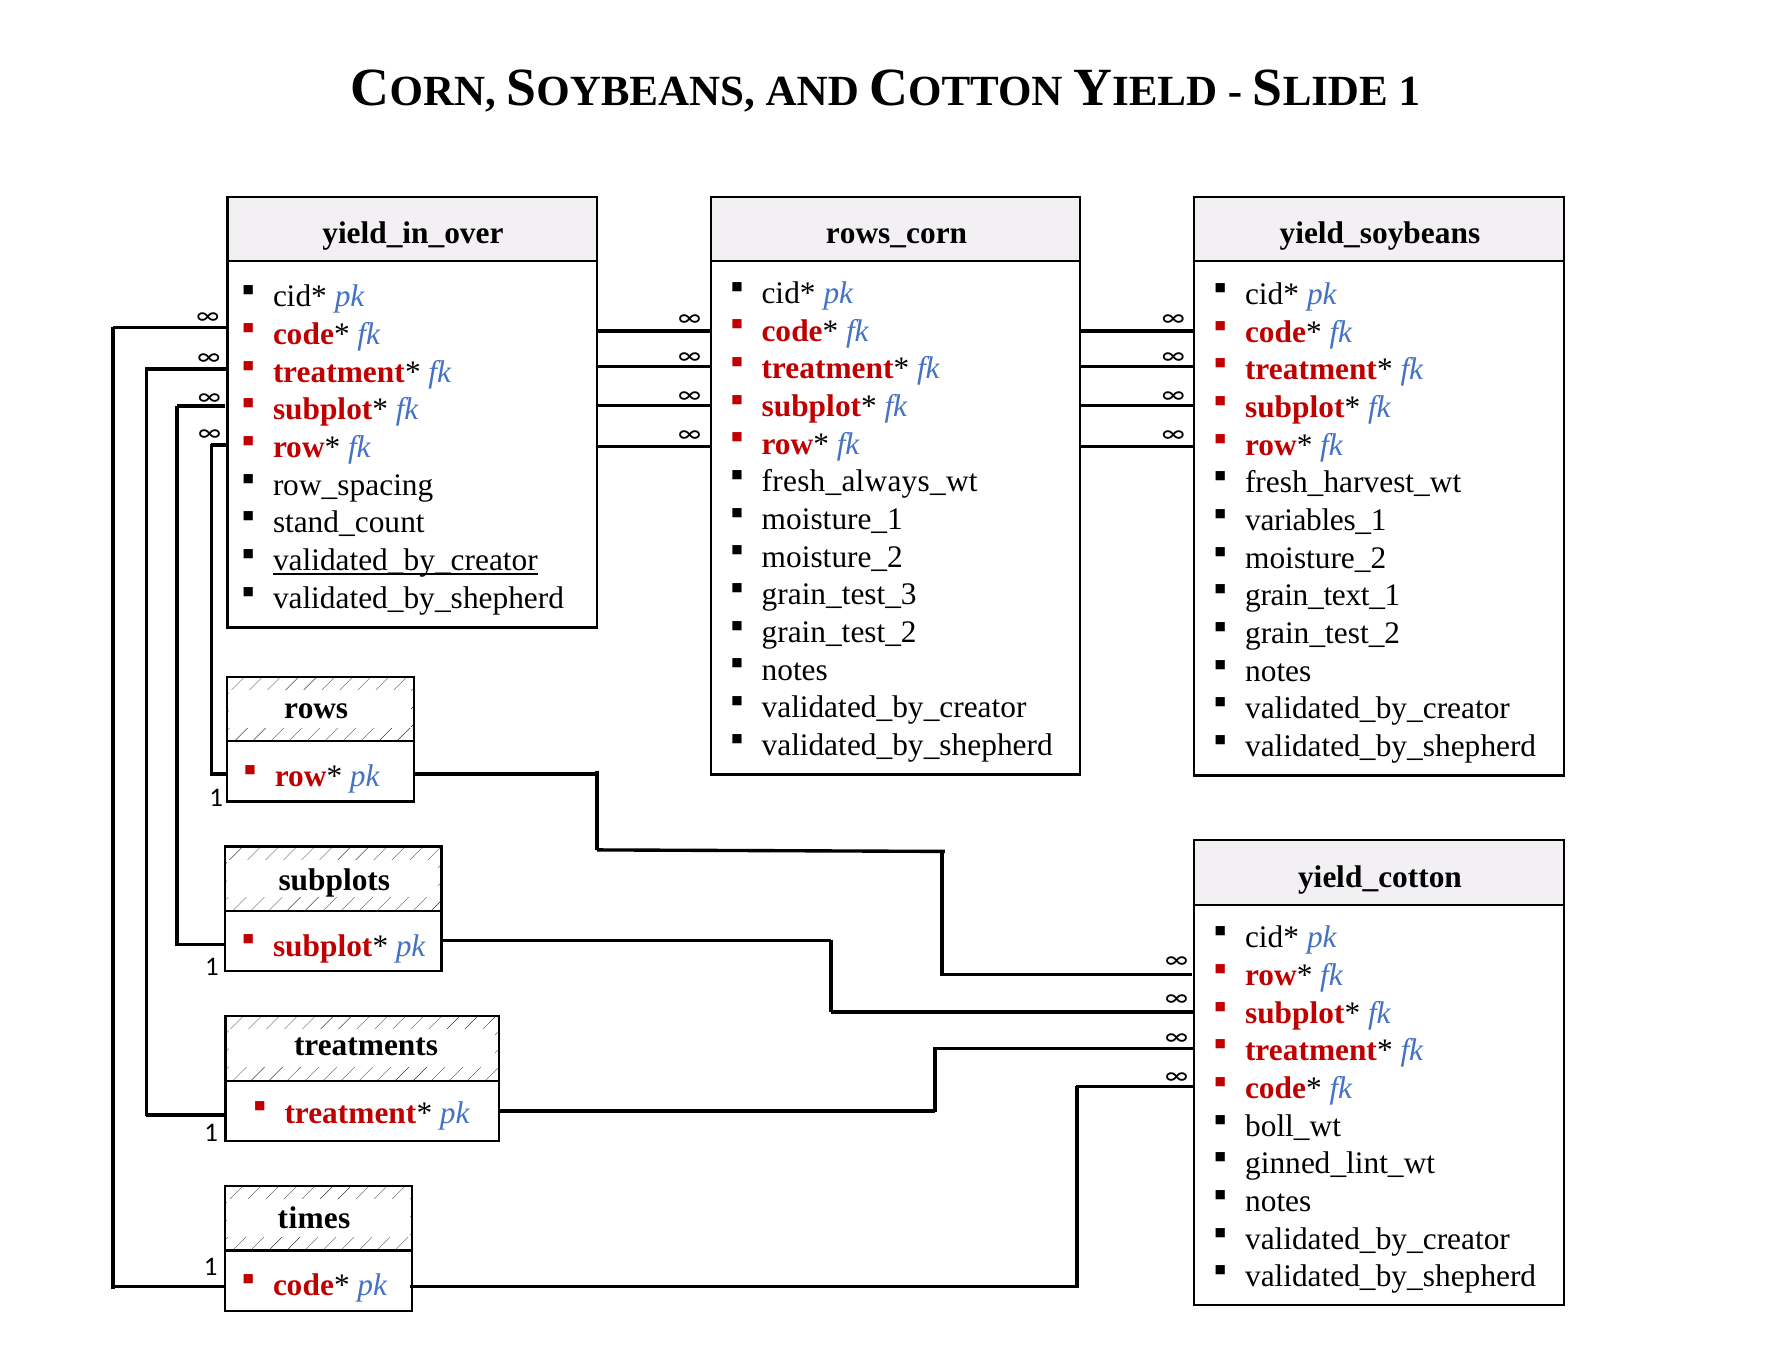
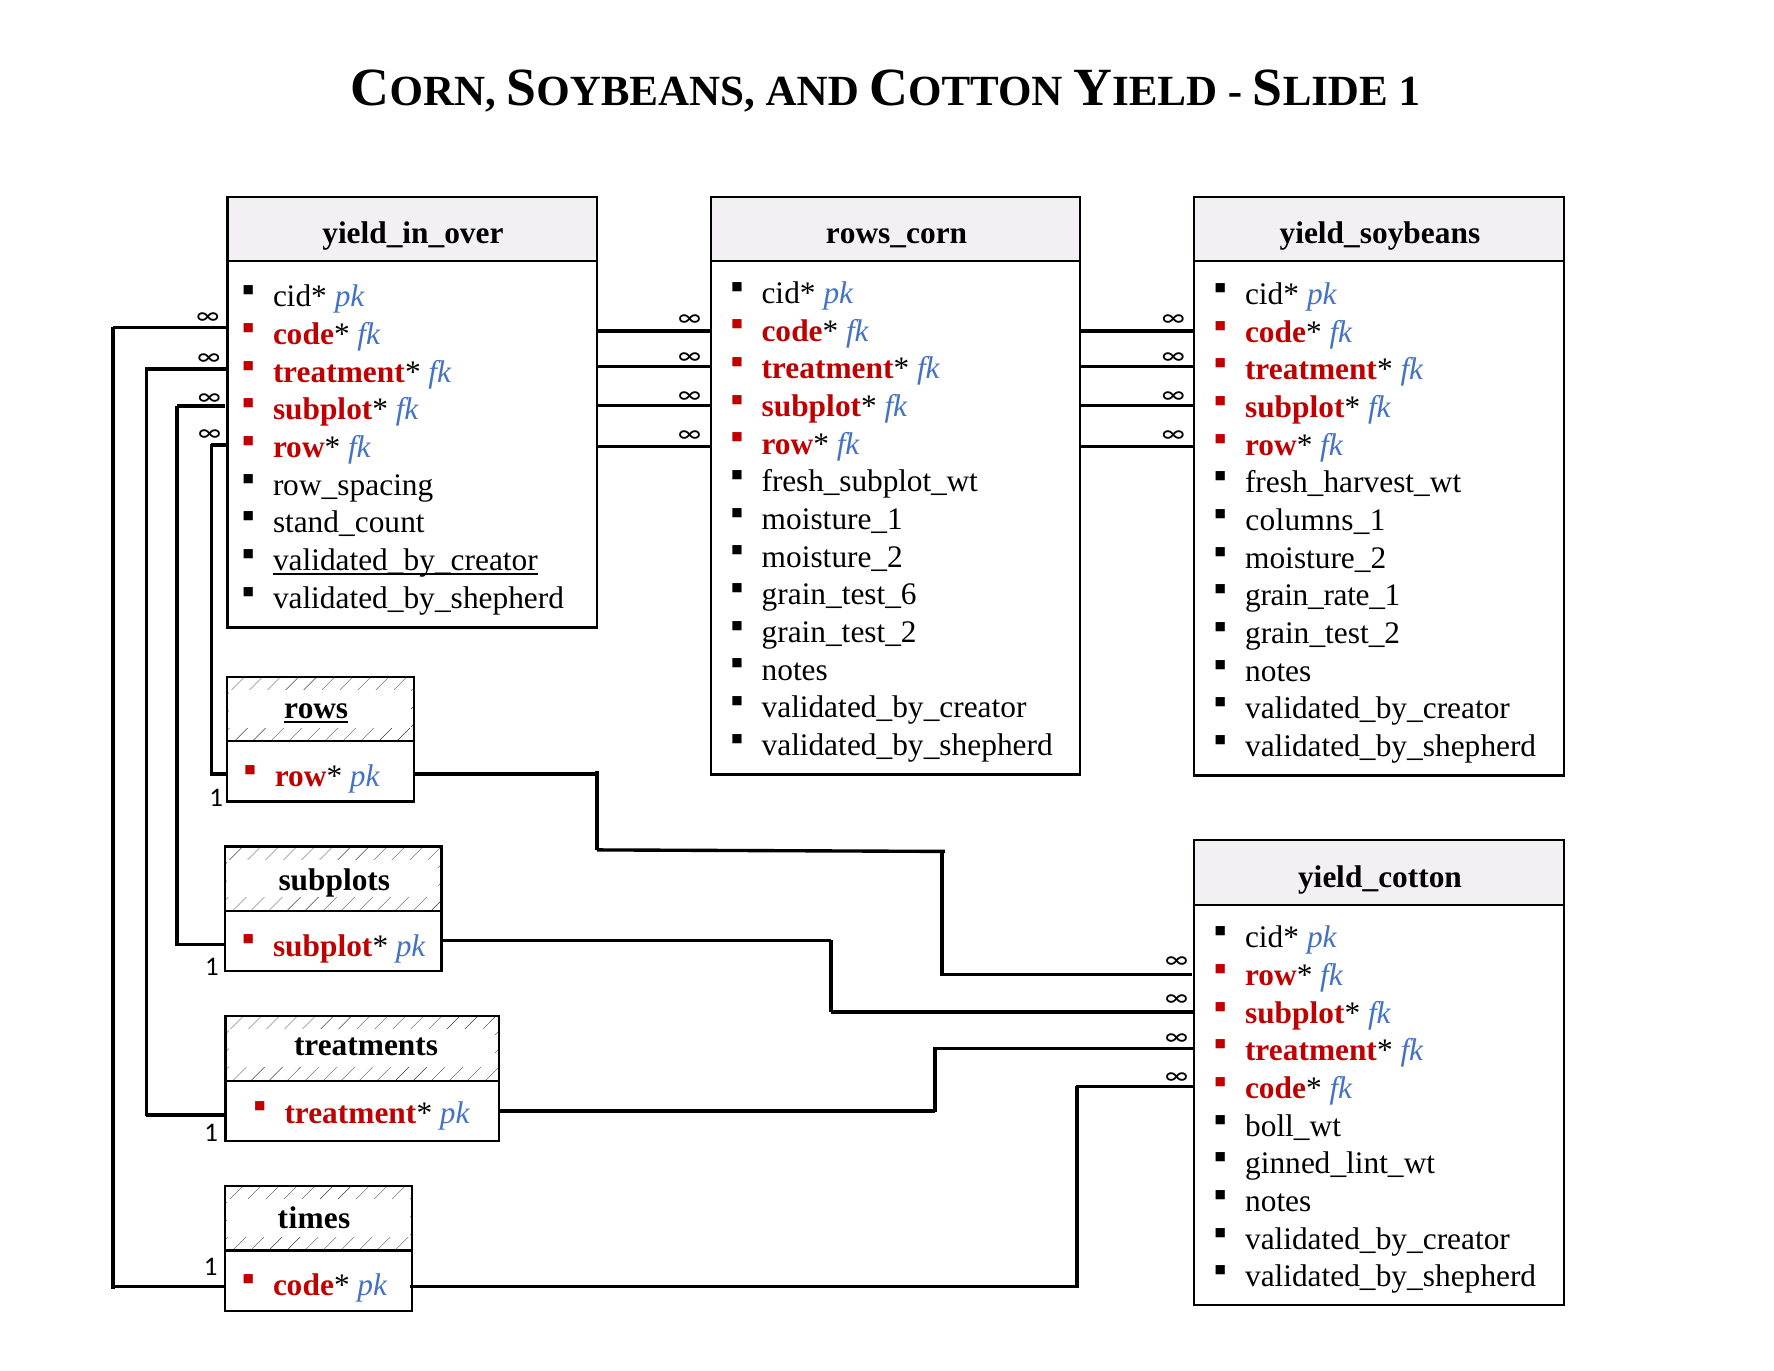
fresh_always_wt: fresh_always_wt -> fresh_subplot_wt (870, 481)
variables_1: variables_1 -> columns_1 (1316, 520)
grain_test_3: grain_test_3 -> grain_test_6 (839, 594)
grain_text_1: grain_text_1 -> grain_rate_1 (1323, 595)
rows underline: none -> present (316, 708)
